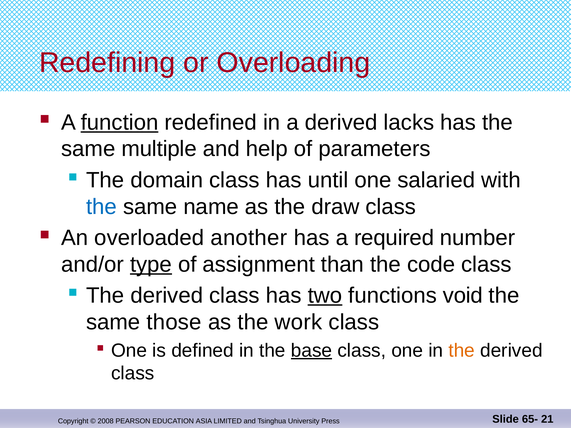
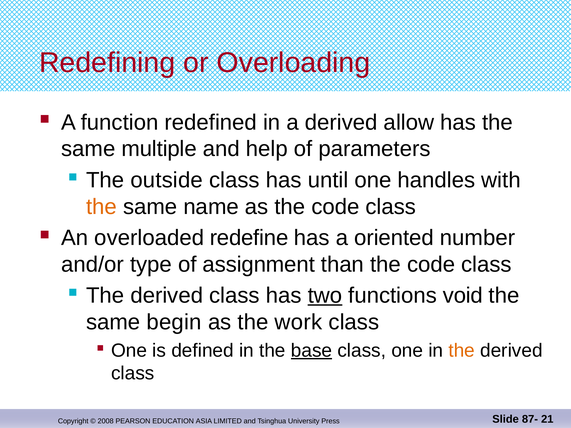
function underline: present -> none (120, 122)
lacks: lacks -> allow (409, 122)
domain: domain -> outside (167, 180)
salaried: salaried -> handles (436, 180)
the colour: blue -> orange (102, 207)
as the draw: draw -> code (335, 207)
another: another -> redefine (249, 238)
required: required -> oriented (394, 238)
type underline: present -> none (151, 265)
those: those -> begin (174, 322)
65-: 65- -> 87- (530, 419)
